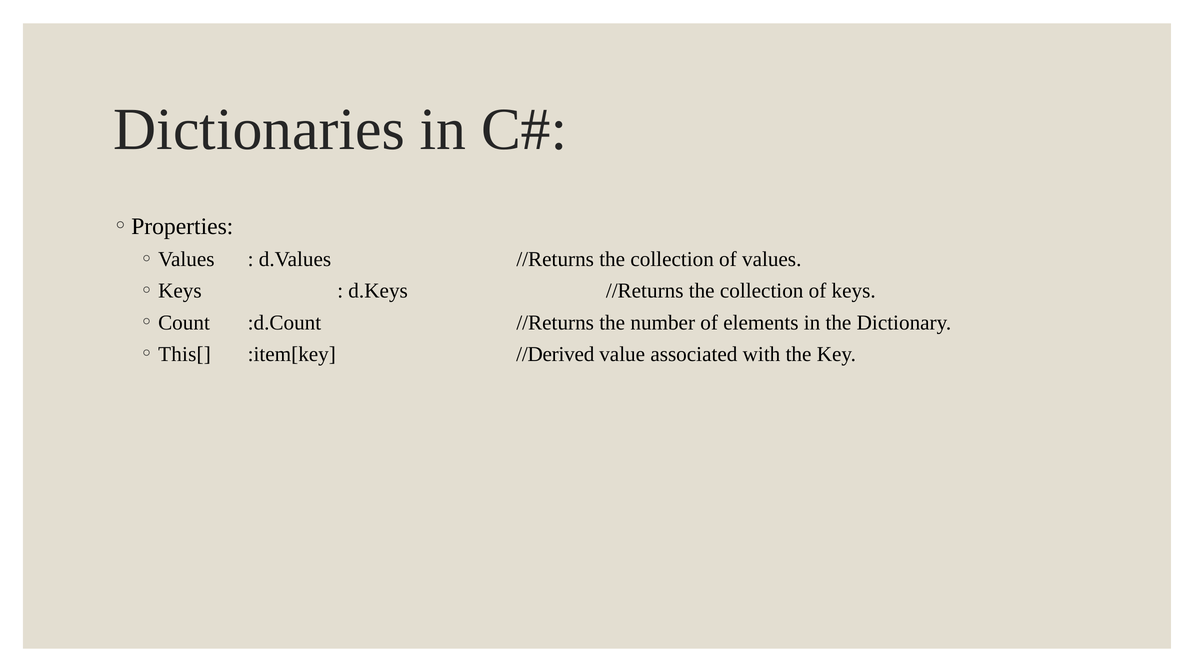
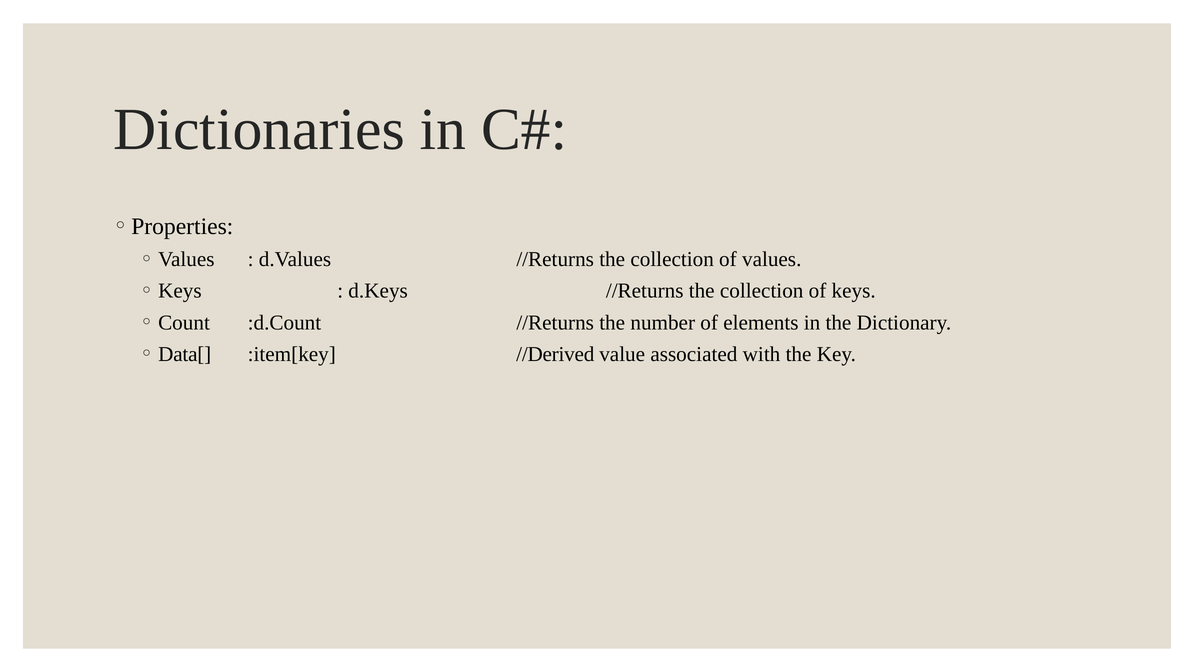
This[: This[ -> Data[ (185, 354)
